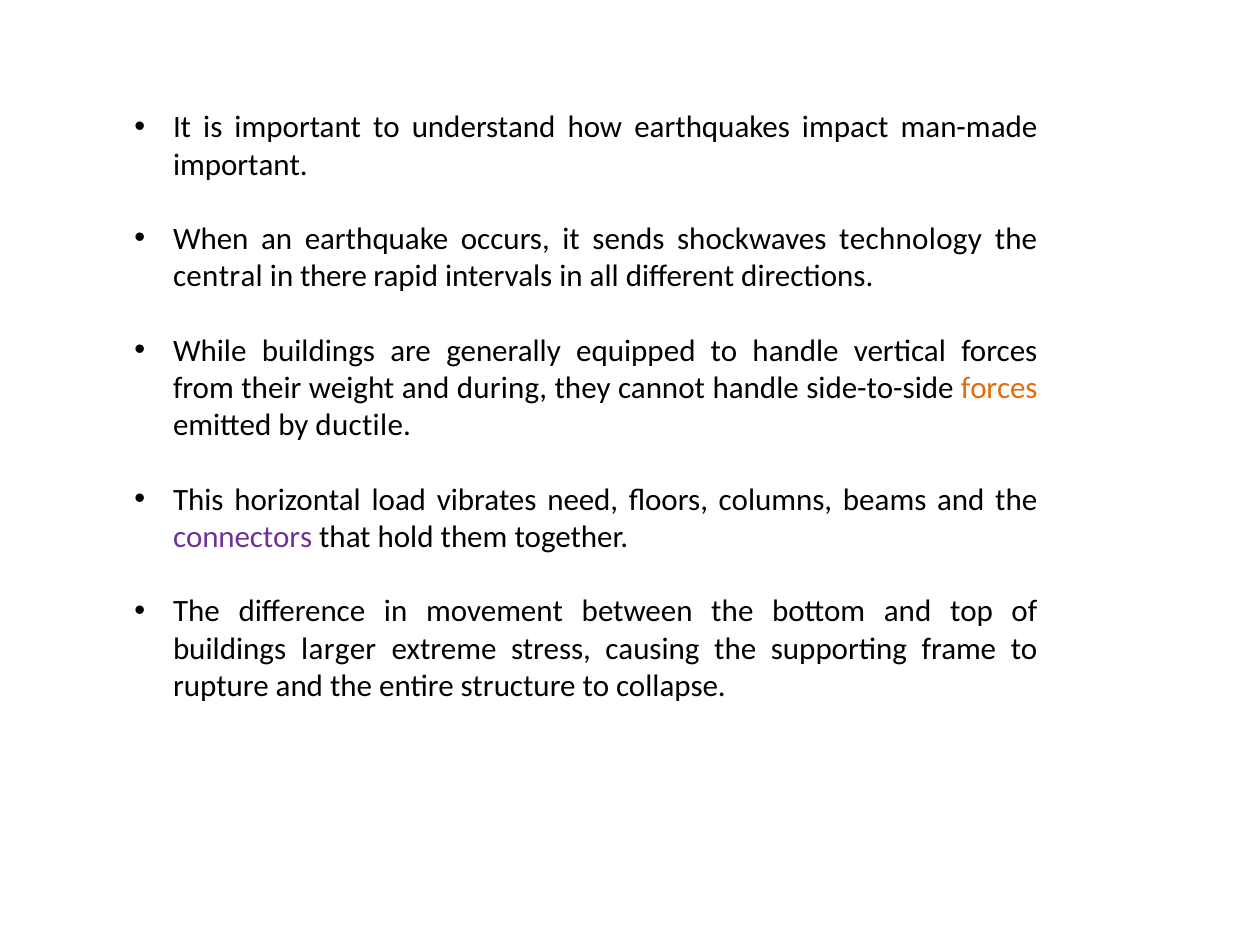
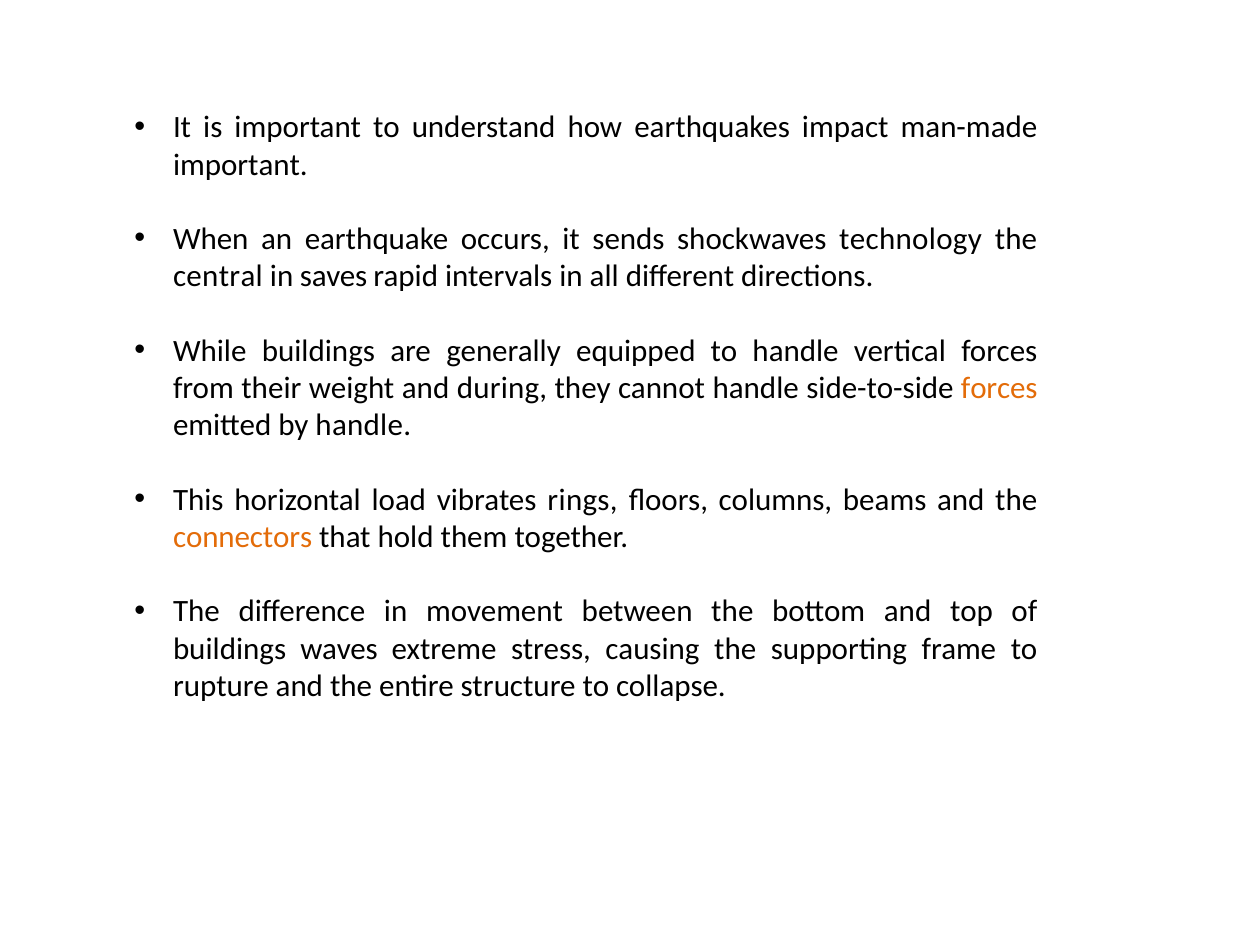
there: there -> saves (334, 276)
by ductile: ductile -> handle (363, 425)
need: need -> rings (583, 500)
connectors colour: purple -> orange (243, 537)
larger: larger -> waves (339, 649)
